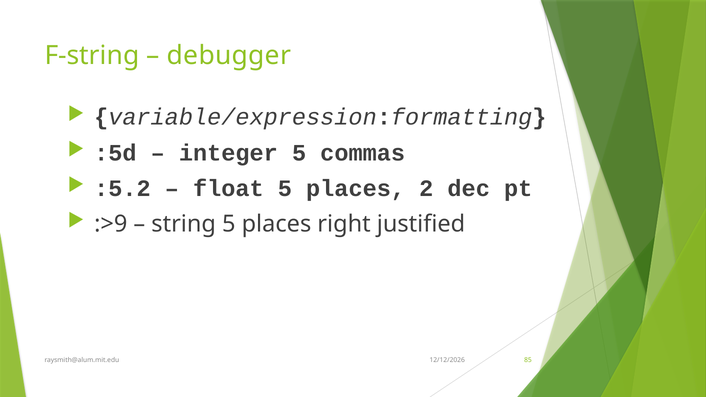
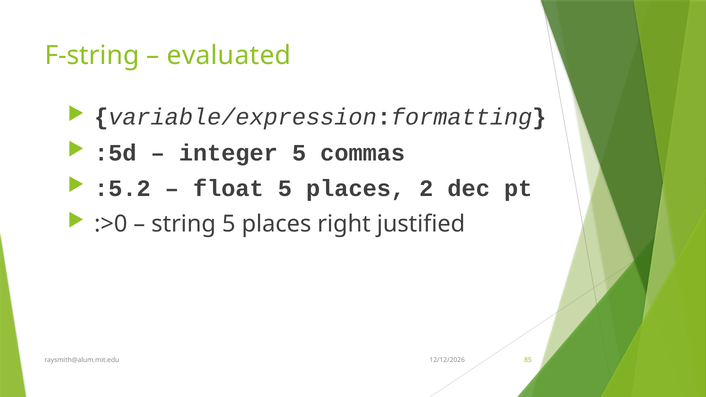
debugger: debugger -> evaluated (229, 56)
:>9: :>9 -> :>0 (111, 224)
